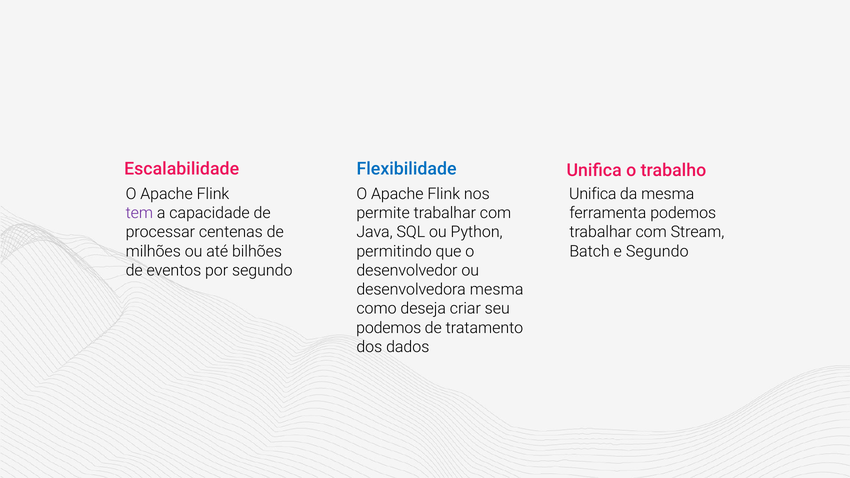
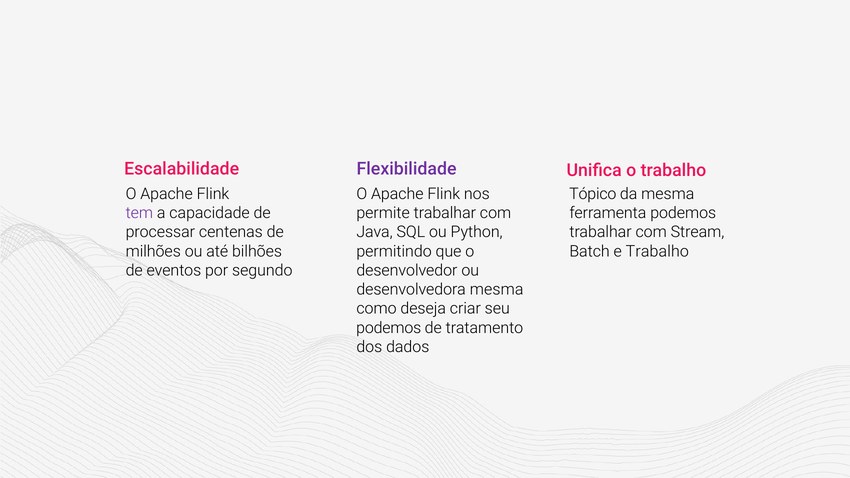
Flexibilidade colour: blue -> purple (407, 169)
Unifica: Unifica -> Tópico (593, 194)
e Segundo: Segundo -> Trabalho (657, 251)
